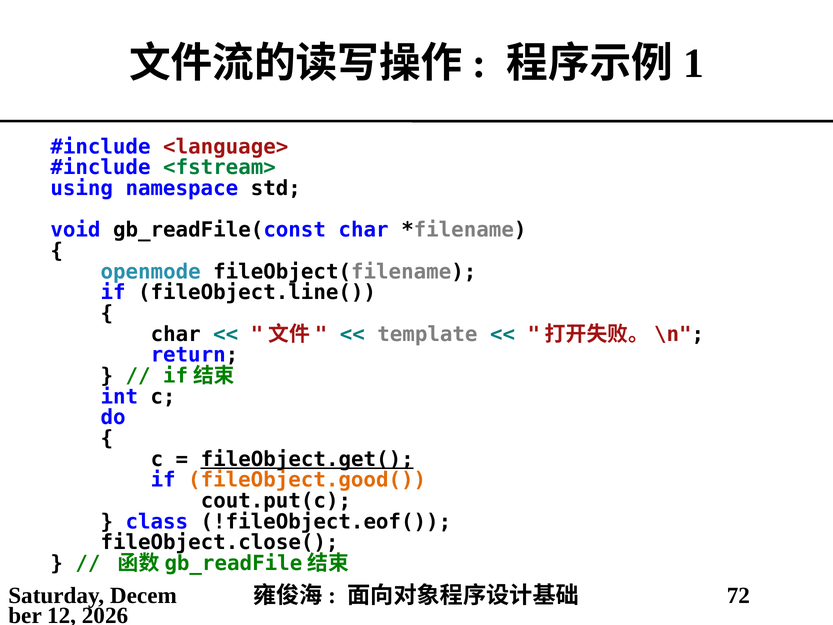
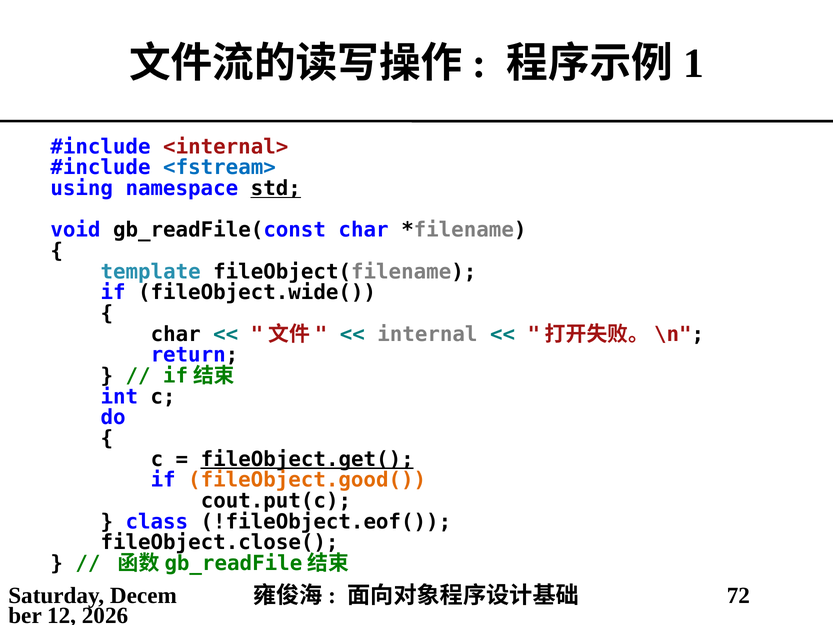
<language>: <language> -> <internal> (226, 147)
<fstream> colour: green -> blue (219, 168)
std underline: none -> present (276, 188)
openmode: openmode -> template (151, 272)
fileObject.line(: fileObject.line( -> fileObject.wide( (257, 292)
template: template -> internal (427, 334)
